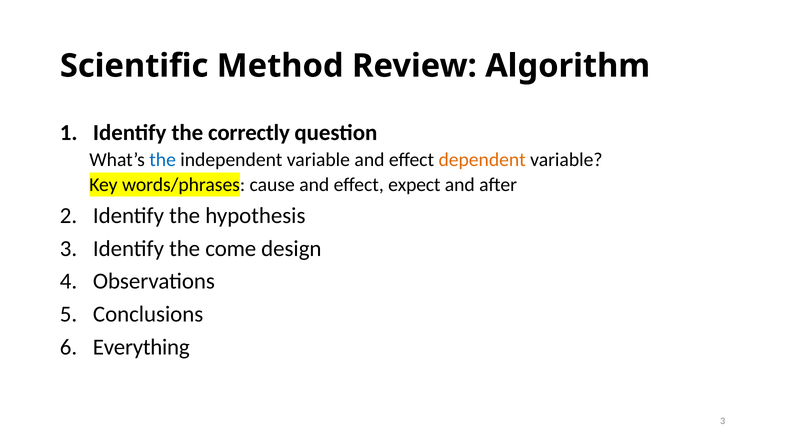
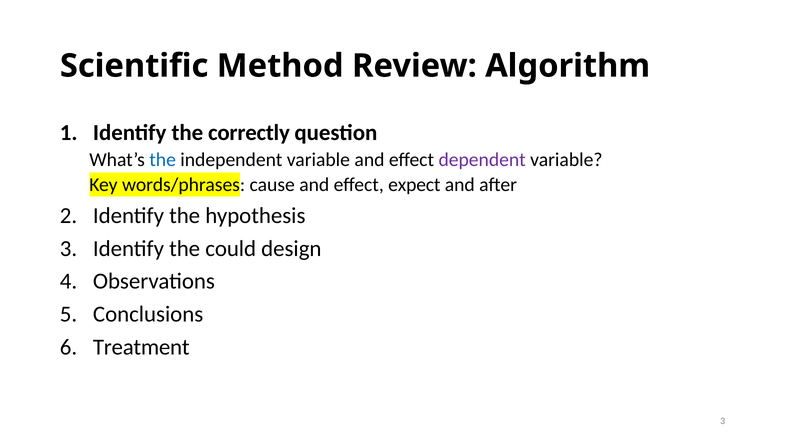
dependent colour: orange -> purple (482, 160)
come: come -> could (231, 249)
Everything: Everything -> Treatment (141, 348)
